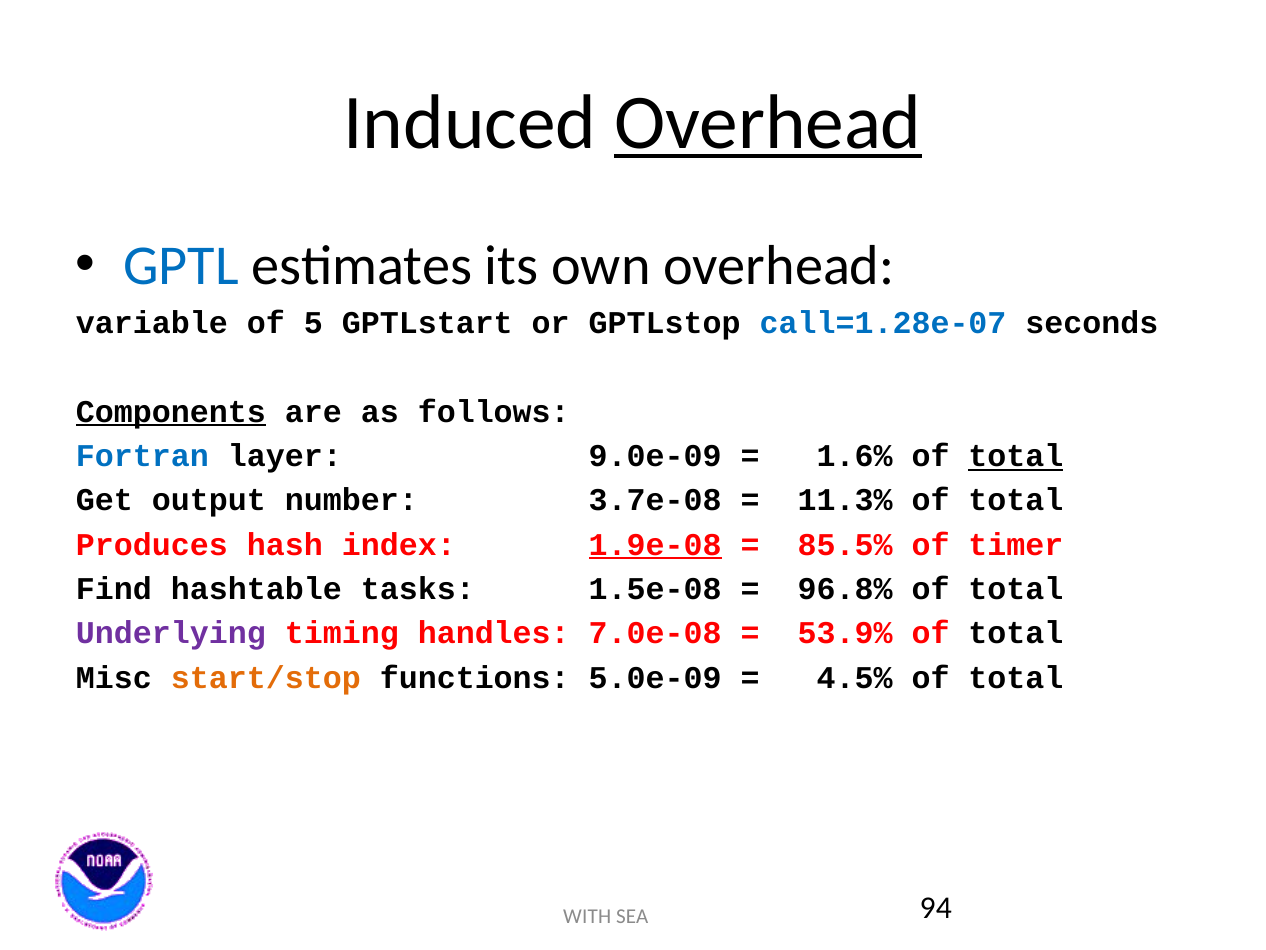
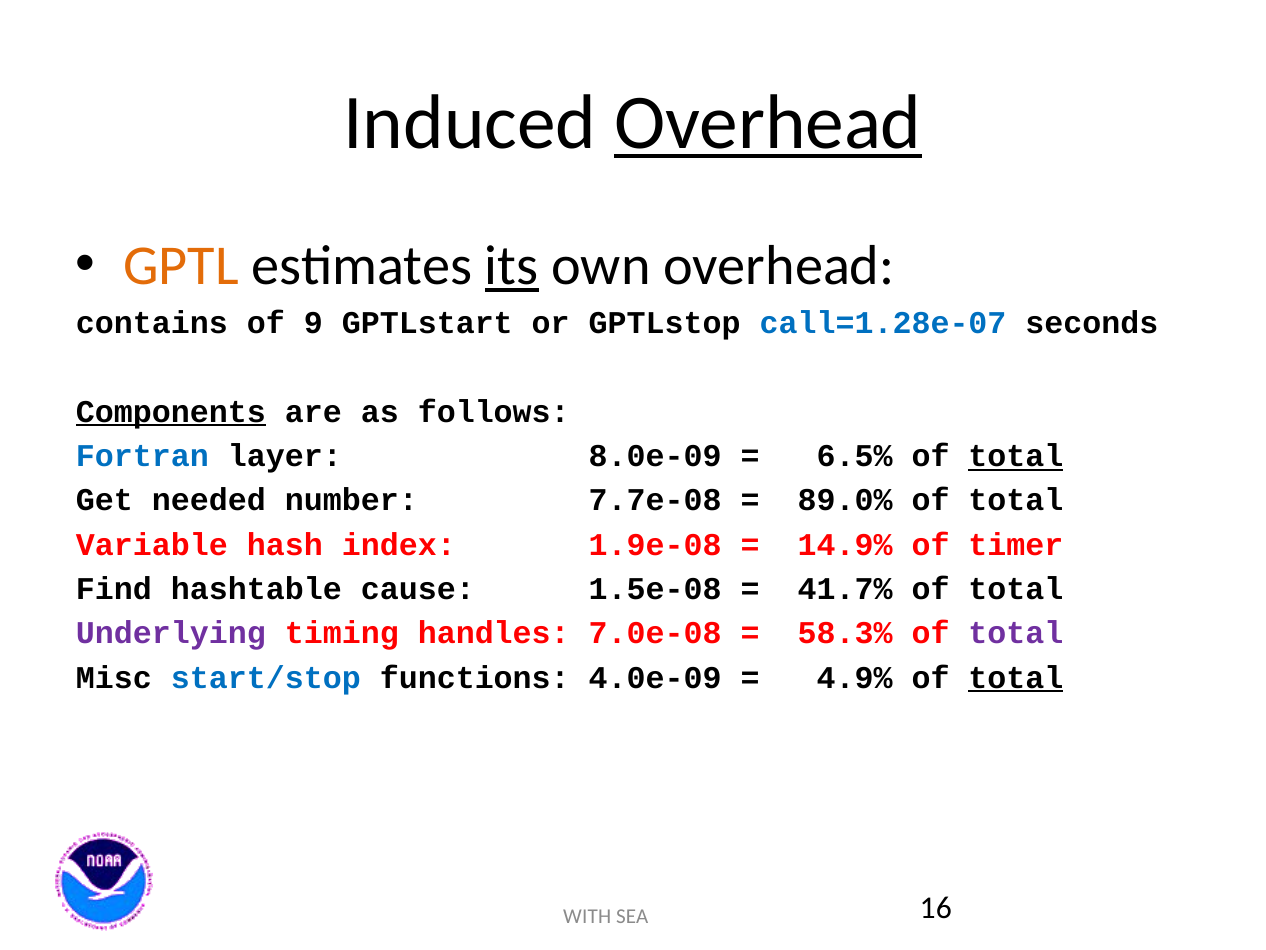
GPTL colour: blue -> orange (181, 266)
its underline: none -> present (512, 266)
variable: variable -> contains (152, 323)
5: 5 -> 9 (313, 323)
9.0e-09: 9.0e-09 -> 8.0e-09 (655, 456)
1.6%: 1.6% -> 6.5% (855, 456)
output: output -> needed (209, 500)
3.7e-08: 3.7e-08 -> 7.7e-08 (655, 500)
11.3%: 11.3% -> 89.0% (845, 500)
Produces: Produces -> Variable (152, 545)
1.9e-08 underline: present -> none (655, 545)
85.5%: 85.5% -> 14.9% (845, 545)
tasks: tasks -> cause (418, 589)
96.8%: 96.8% -> 41.7% (845, 589)
53.9%: 53.9% -> 58.3% (845, 633)
total colour: black -> purple (1016, 633)
start/stop colour: orange -> blue (266, 677)
5.0e-09: 5.0e-09 -> 4.0e-09 (655, 677)
4.5%: 4.5% -> 4.9% (855, 677)
total underline: none -> present (1016, 677)
94: 94 -> 16 (936, 908)
